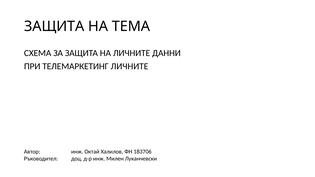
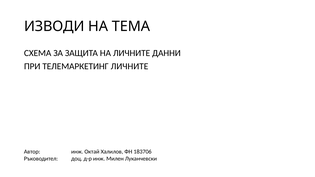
ЗАЩИТА: ЗАЩИТА -> ИЗВОДИ (54, 26)
